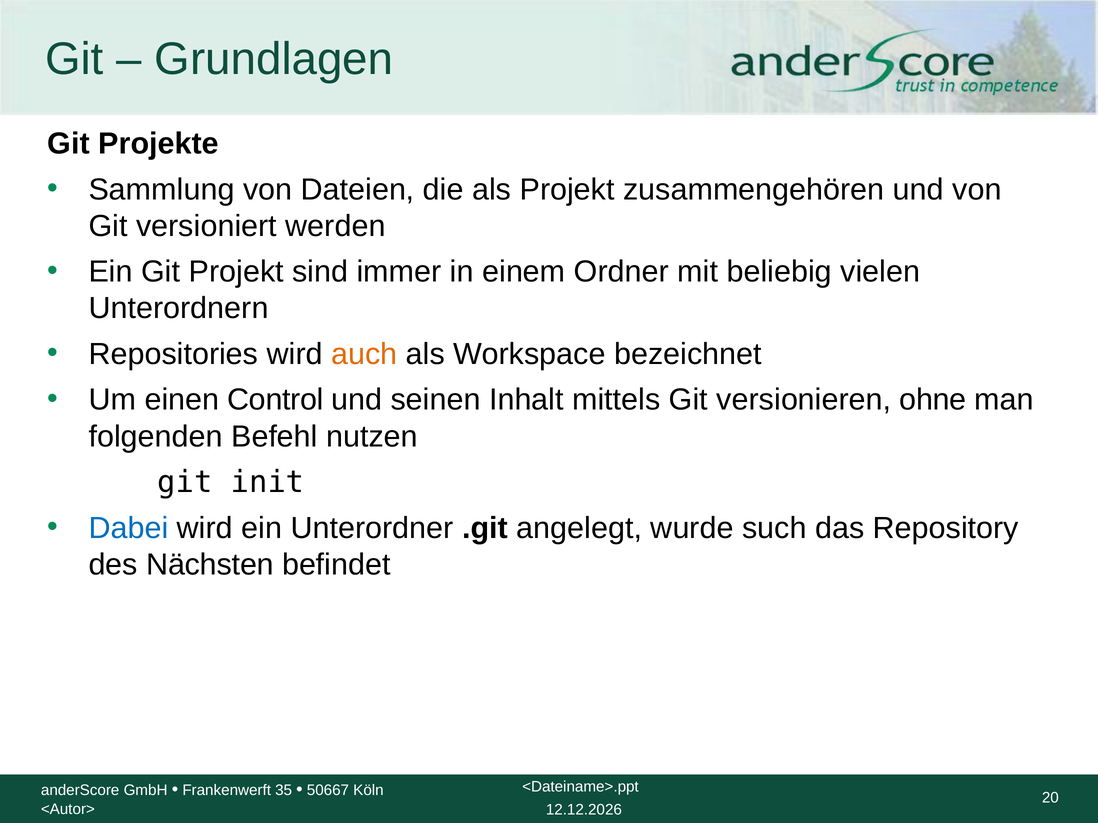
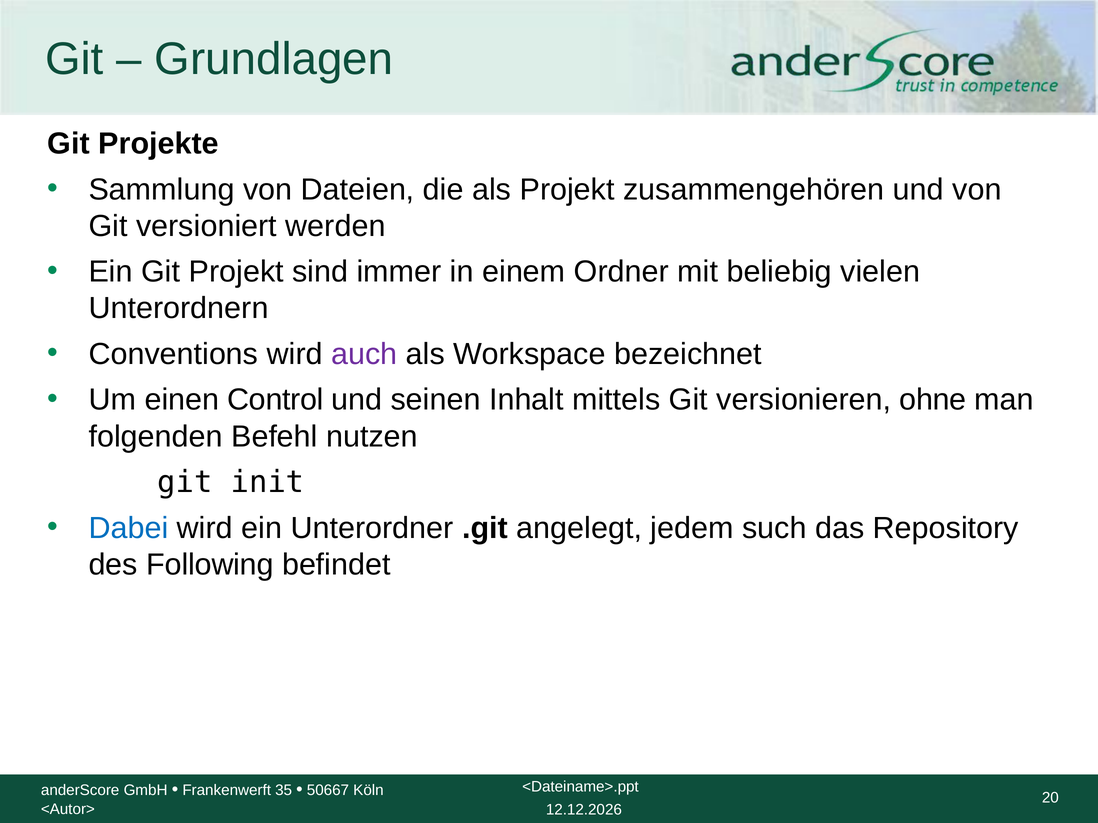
Repositories: Repositories -> Conventions (173, 354)
auch colour: orange -> purple (364, 354)
wurde: wurde -> jedem (692, 528)
Nächsten: Nächsten -> Following (210, 565)
